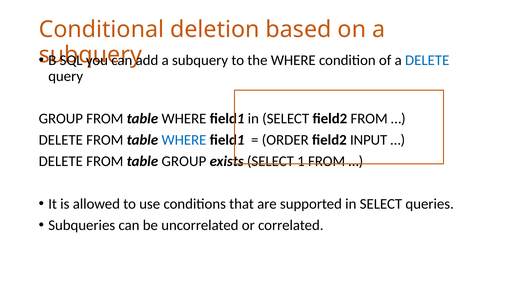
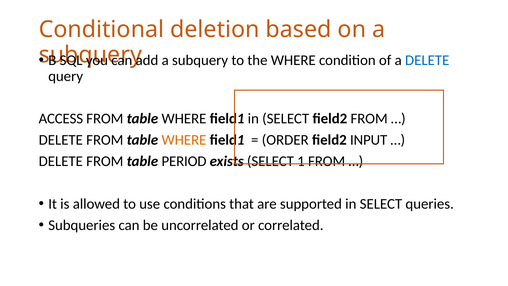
GROUP: GROUP -> ACCESS (61, 119)
WHERE colour: blue -> orange (184, 140)
table GROUP: GROUP -> PERIOD (184, 161)
